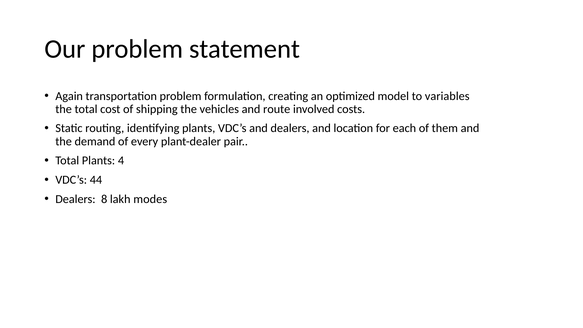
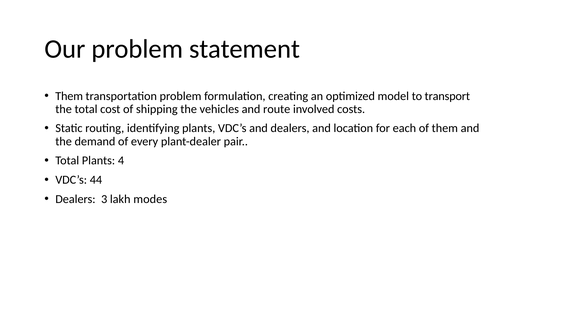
Again: Again -> Them (69, 96)
variables: variables -> transport (447, 96)
8: 8 -> 3 (104, 199)
